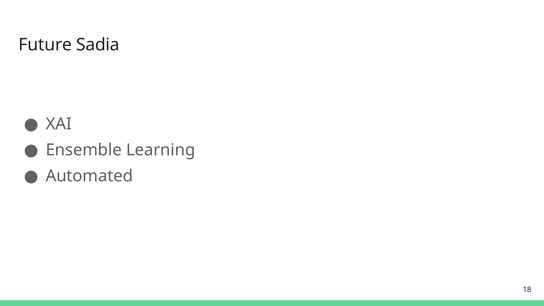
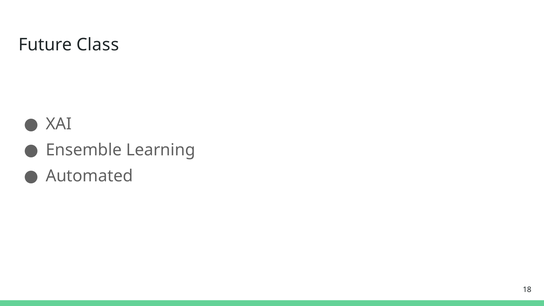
Sadia: Sadia -> Class (98, 45)
